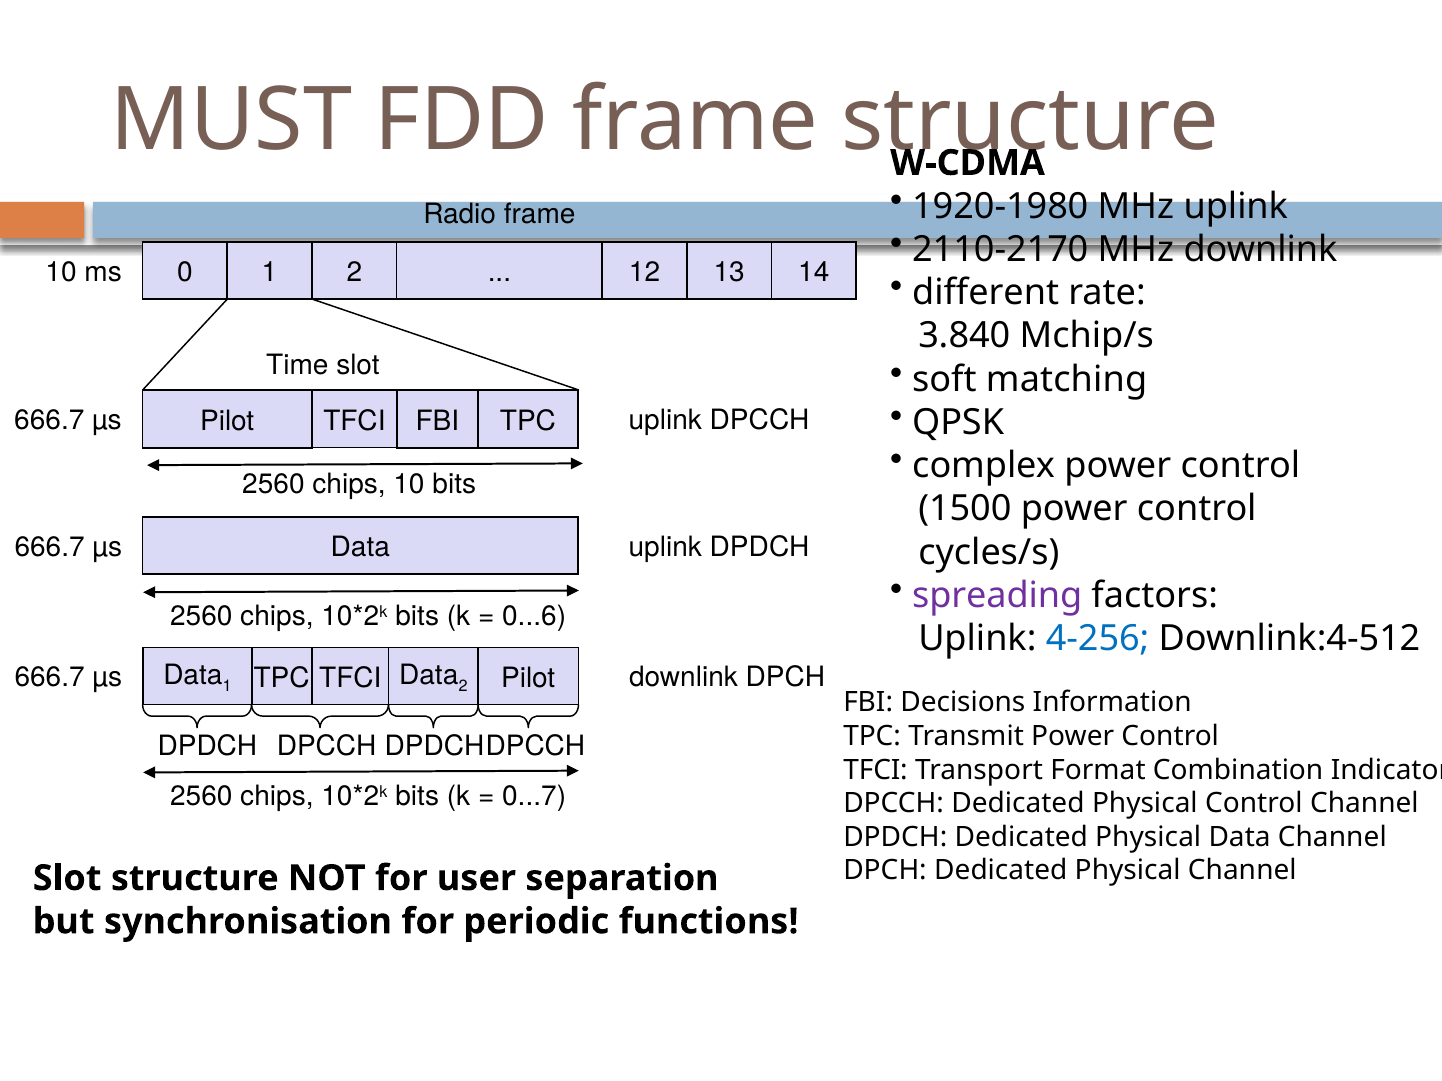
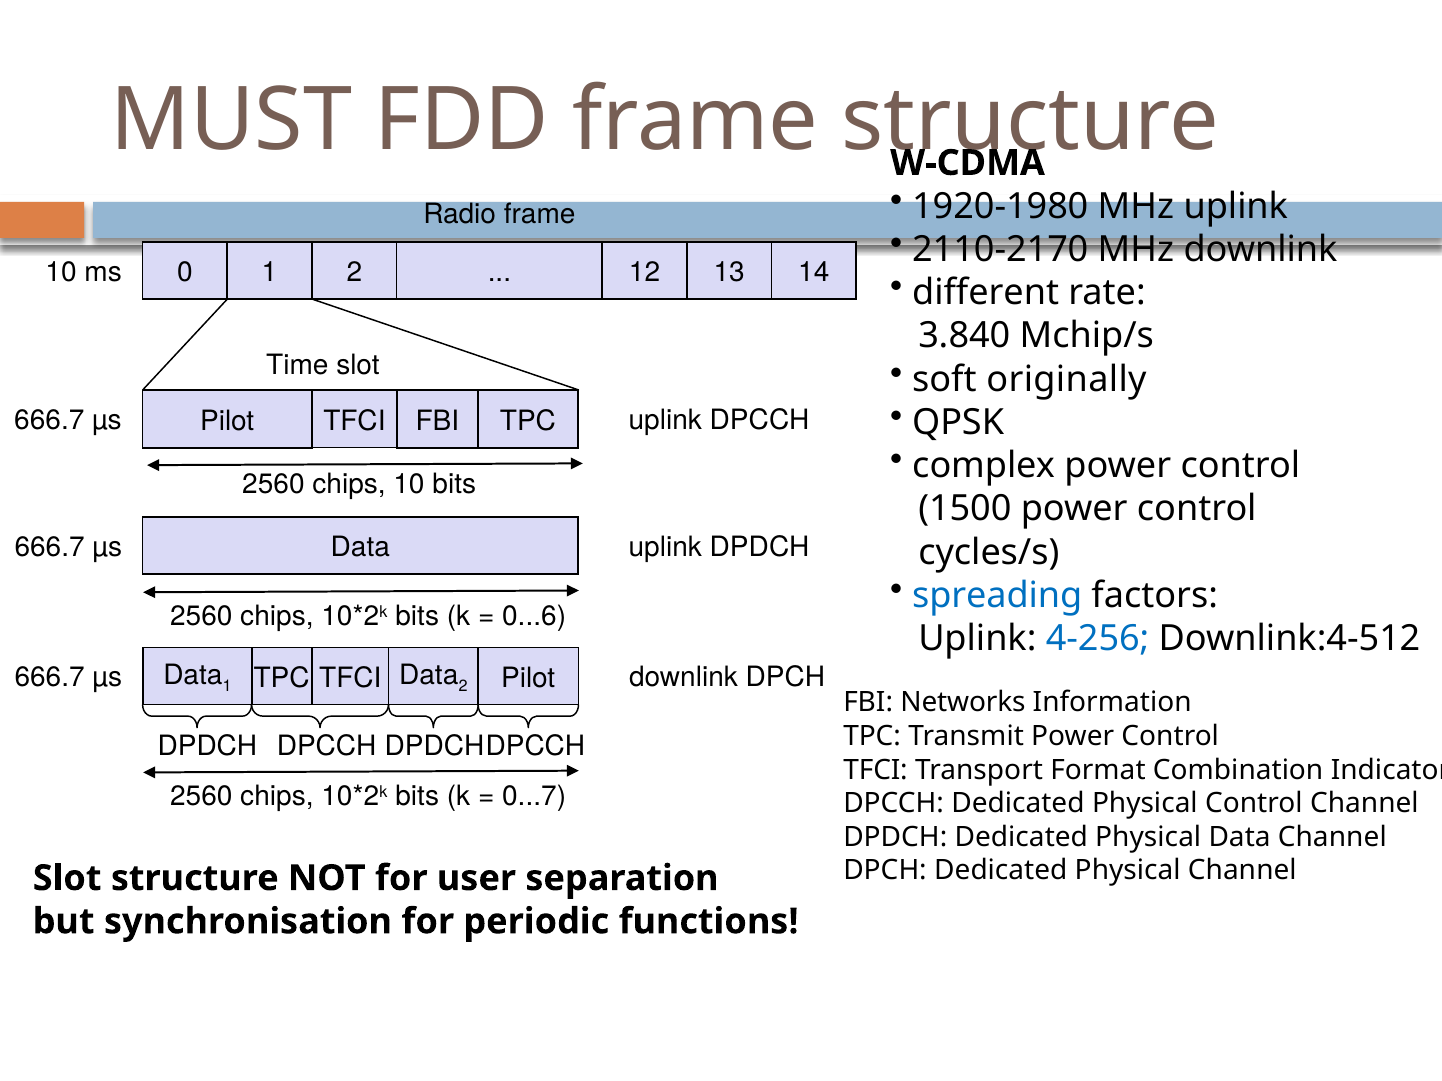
matching: matching -> originally (1066, 379)
spreading colour: purple -> blue (997, 596)
Decisions: Decisions -> Networks (963, 703)
